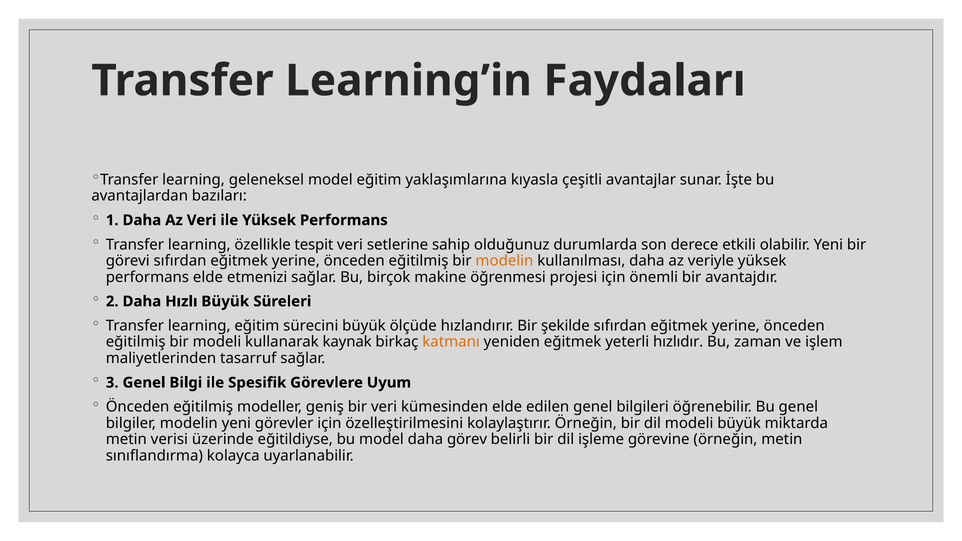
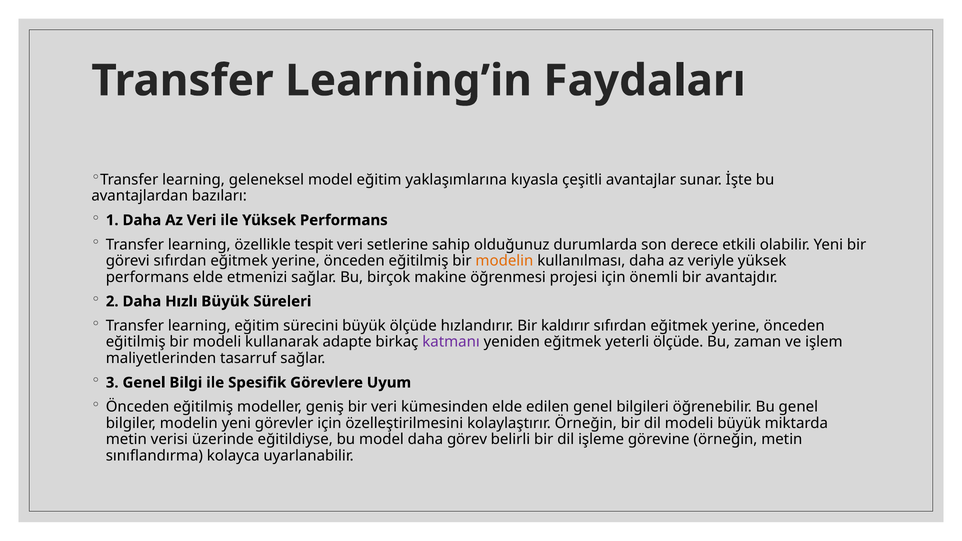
şekilde: şekilde -> kaldırır (565, 326)
kaynak: kaynak -> adapte (347, 342)
katmanı colour: orange -> purple (451, 342)
yeterli hızlıdır: hızlıdır -> ölçüde (678, 342)
